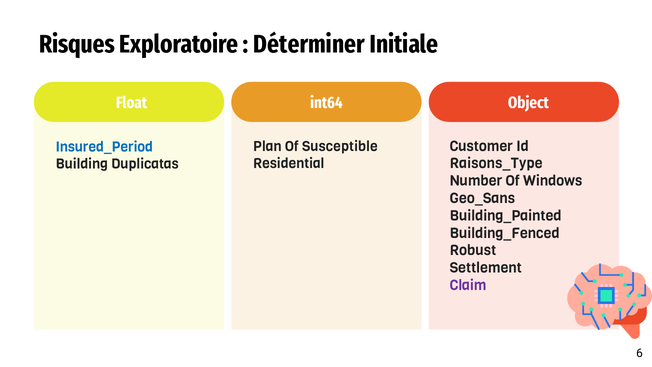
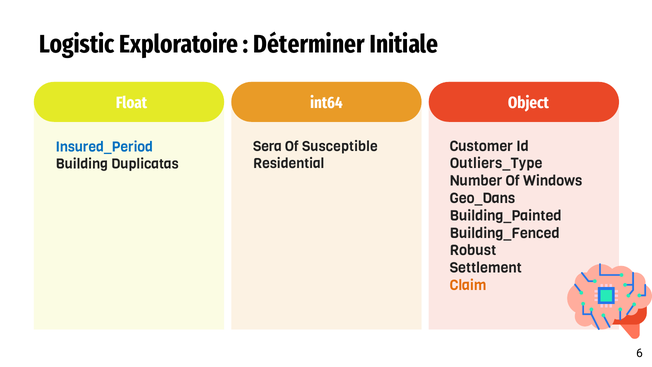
Risques: Risques -> Logistic (77, 44)
Plan: Plan -> Sera (267, 147)
Raisons_Type: Raisons_Type -> Outliers_Type (496, 164)
Geo_Sans: Geo_Sans -> Geo_Dans (482, 198)
Claim colour: purple -> orange (468, 285)
